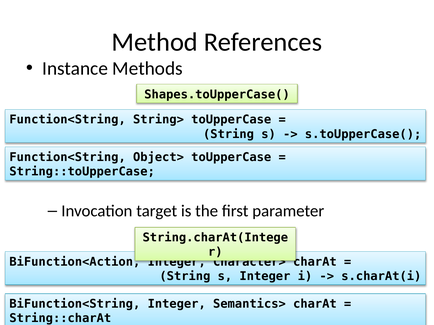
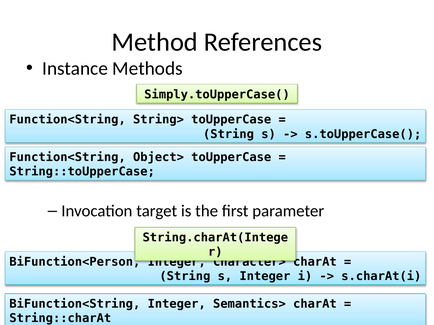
Shapes.toUpperCase(: Shapes.toUpperCase( -> Simply.toUpperCase( (217, 95)
BiFunction<Action: BiFunction<Action -> BiFunction<Person (75, 262)
